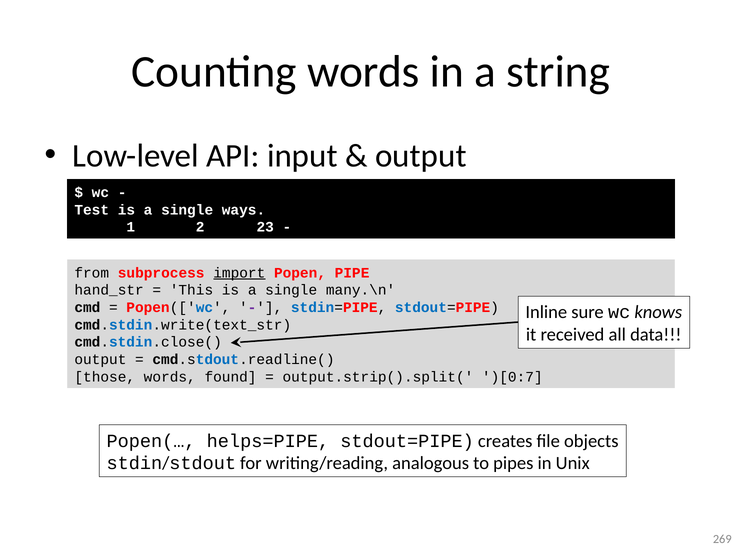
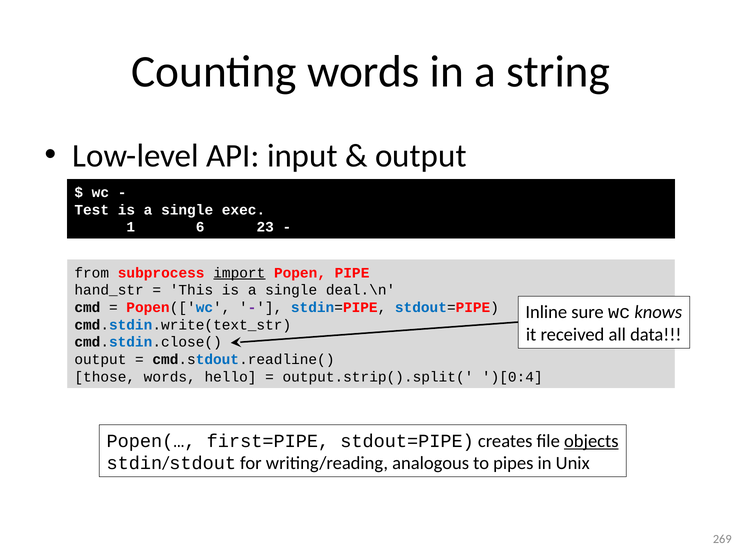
ways: ways -> exec (243, 210)
2: 2 -> 6 (200, 227)
many.\n: many.\n -> deal.\n (361, 290)
found: found -> hello (231, 376)
)[0:7: )[0:7 -> )[0:4 (512, 376)
helps=PIPE: helps=PIPE -> first=PIPE (268, 441)
objects underline: none -> present (591, 441)
